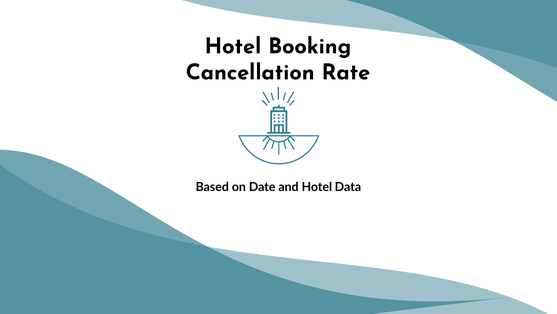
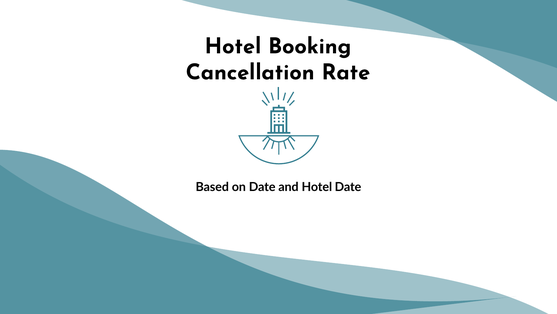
Hotel Data: Data -> Date (348, 187)
